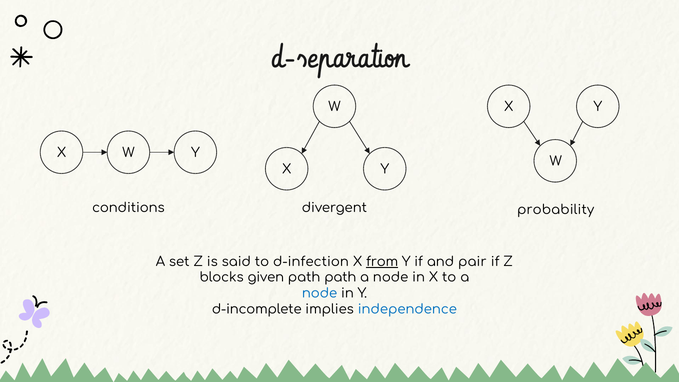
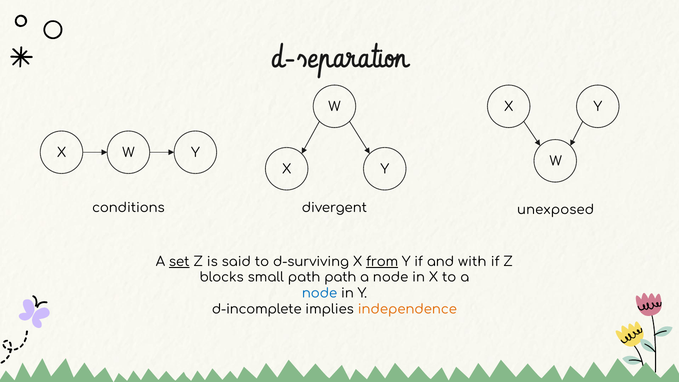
probability: probability -> unexposed (556, 210)
set underline: none -> present (179, 262)
d-infection: d-infection -> d-surviving (311, 262)
pair: pair -> with (472, 262)
given: given -> small (266, 278)
independence colour: blue -> orange (407, 309)
